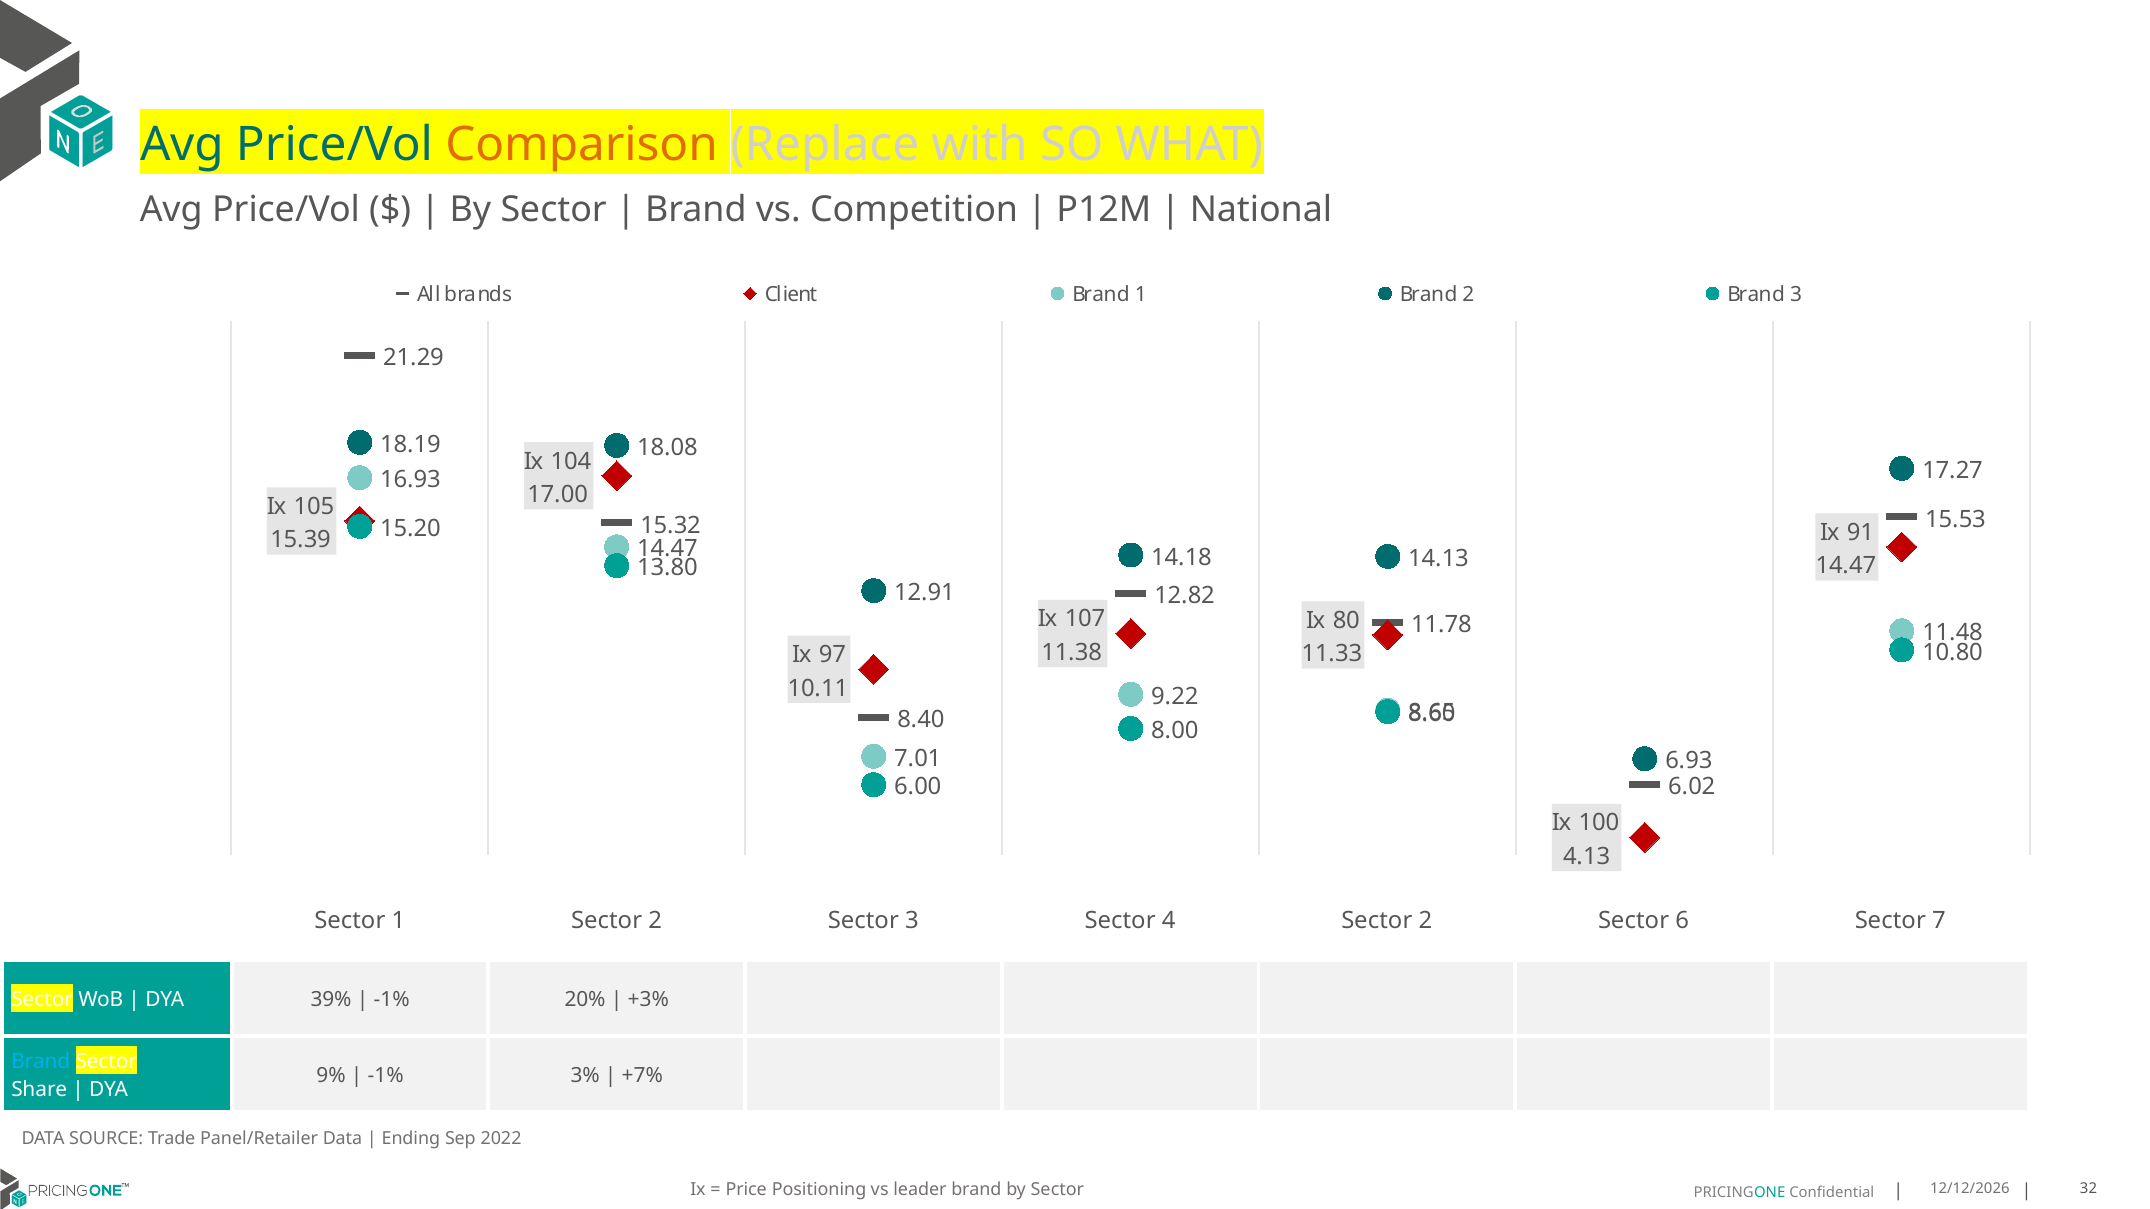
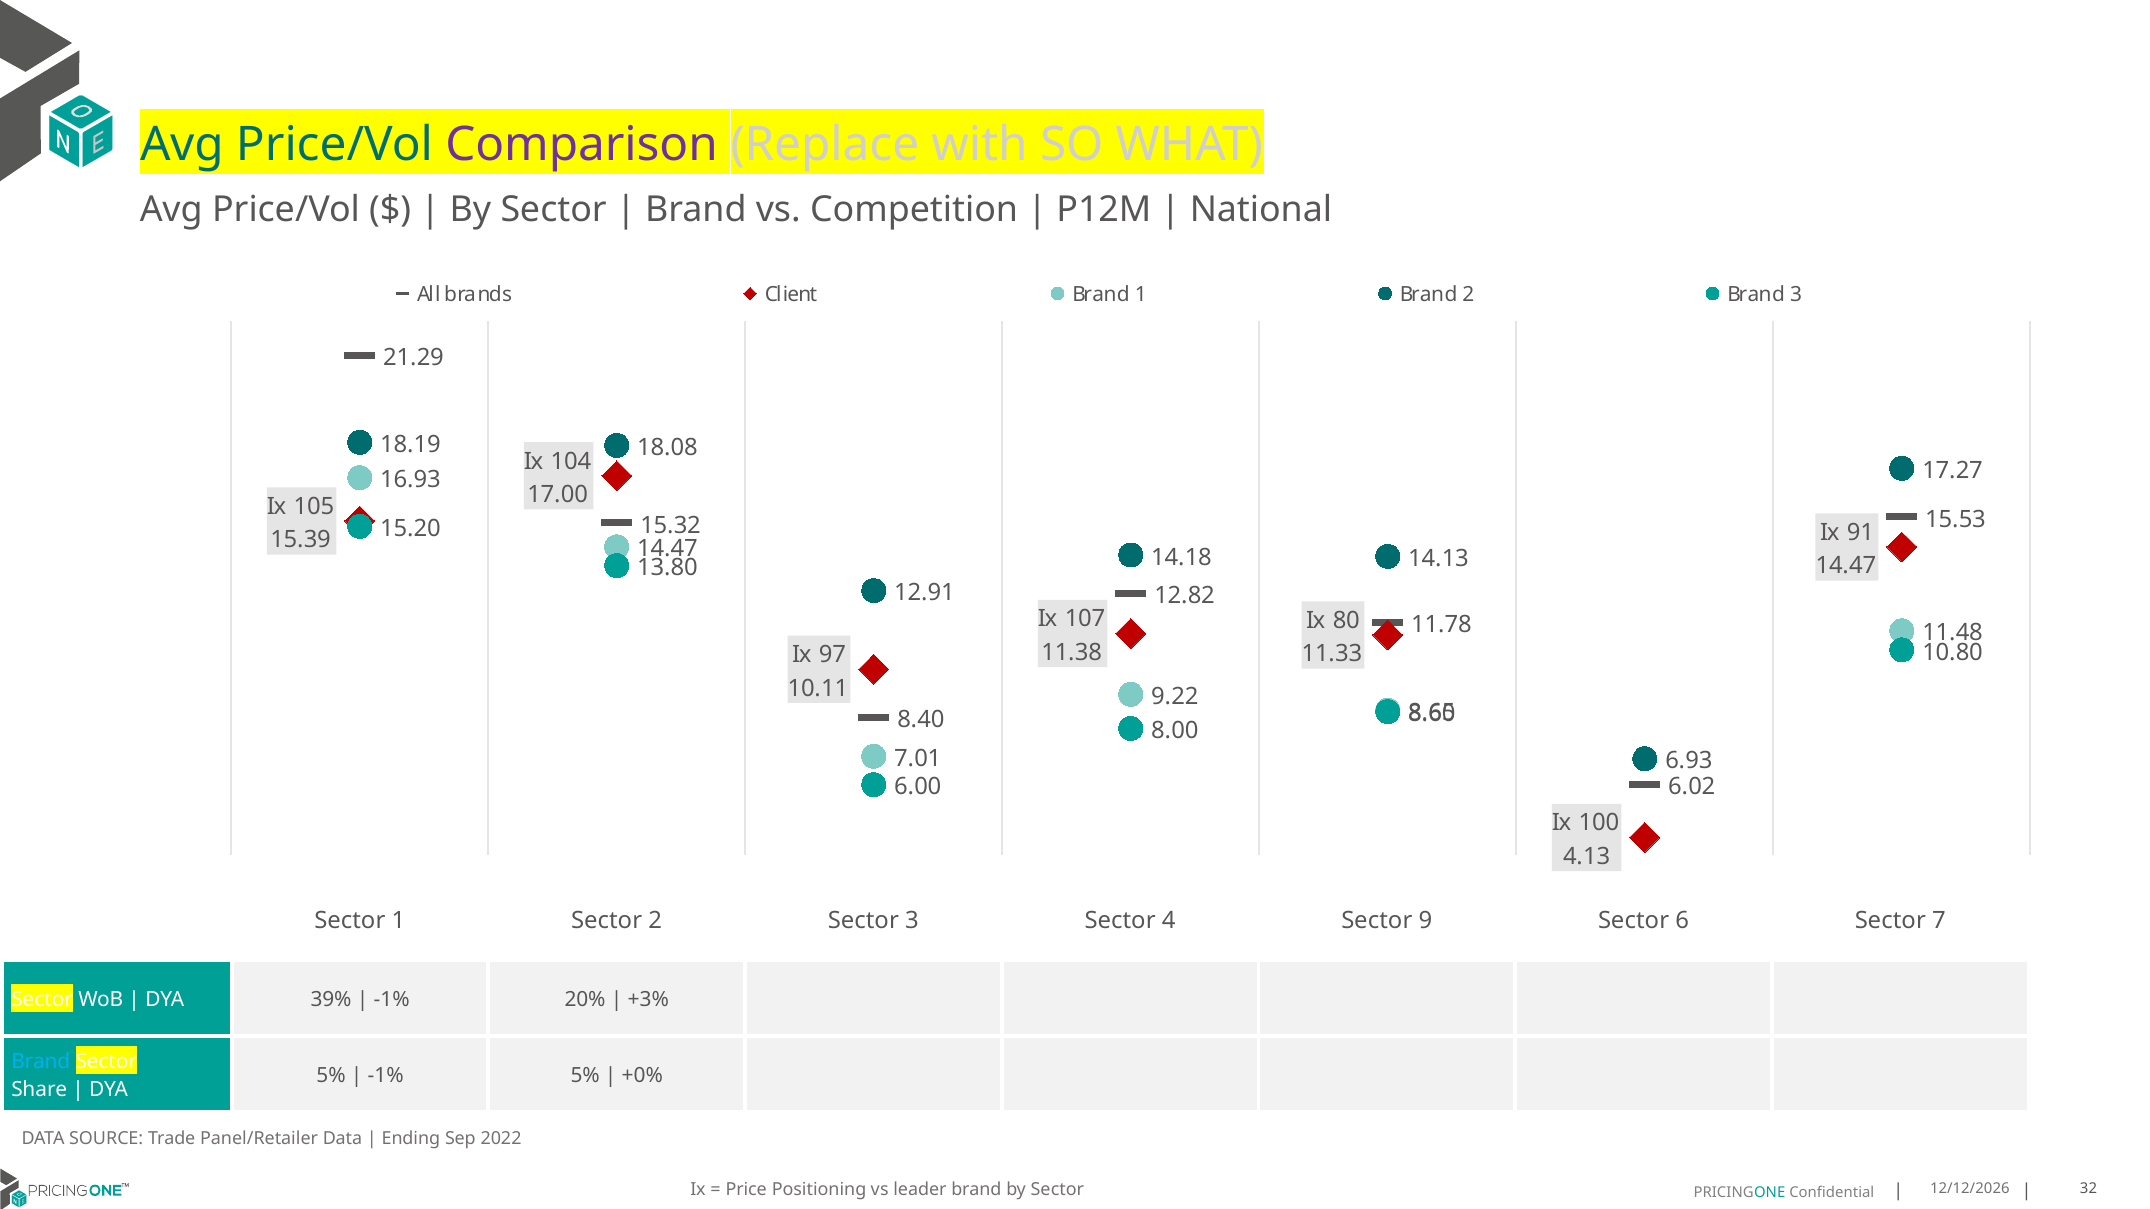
Comparison colour: orange -> purple (582, 144)
4 Sector 2: 2 -> 9 (1425, 921)
9%: 9% -> 5% (331, 1076)
-1% 3%: 3% -> 5% (585, 1076)
+7%: +7% -> +0% (642, 1076)
